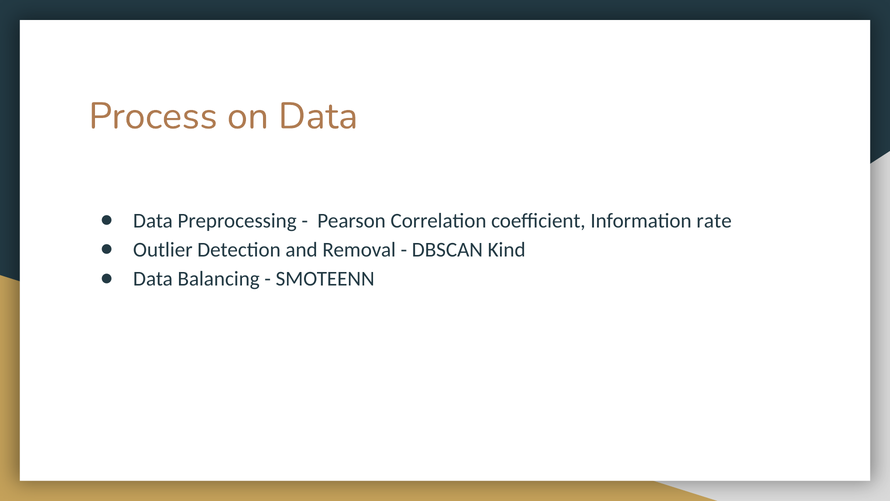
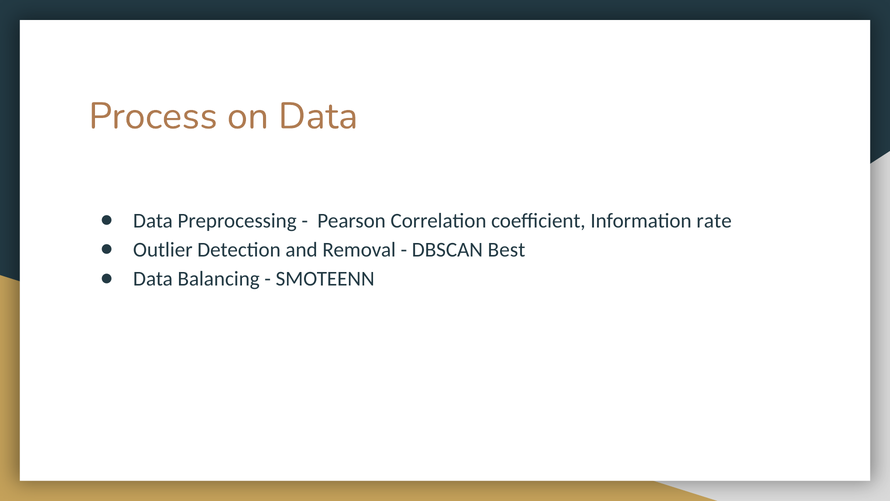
Kind: Kind -> Best (507, 250)
